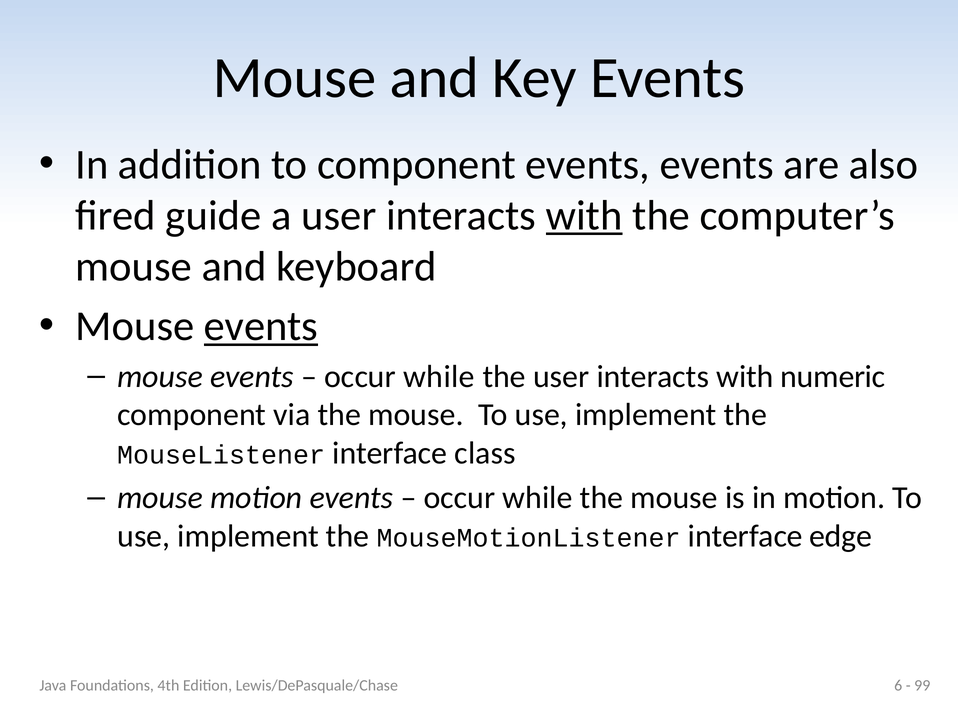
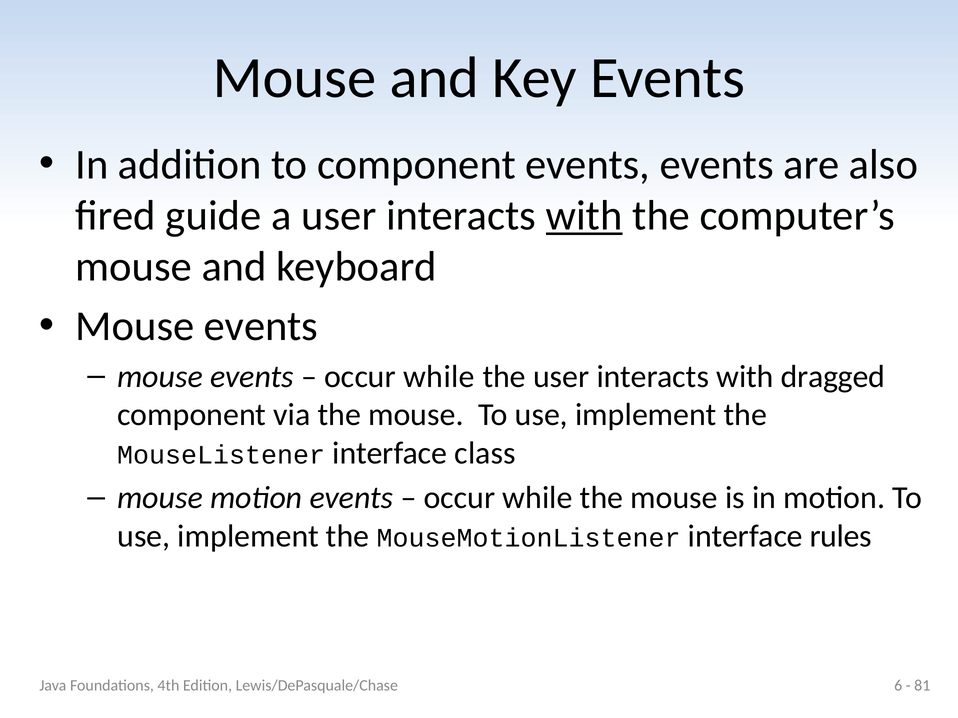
events underline: present -> none (261, 327)
numeric: numeric -> dragged (833, 377)
edge: edge -> rules (841, 537)
99: 99 -> 81 (922, 686)
